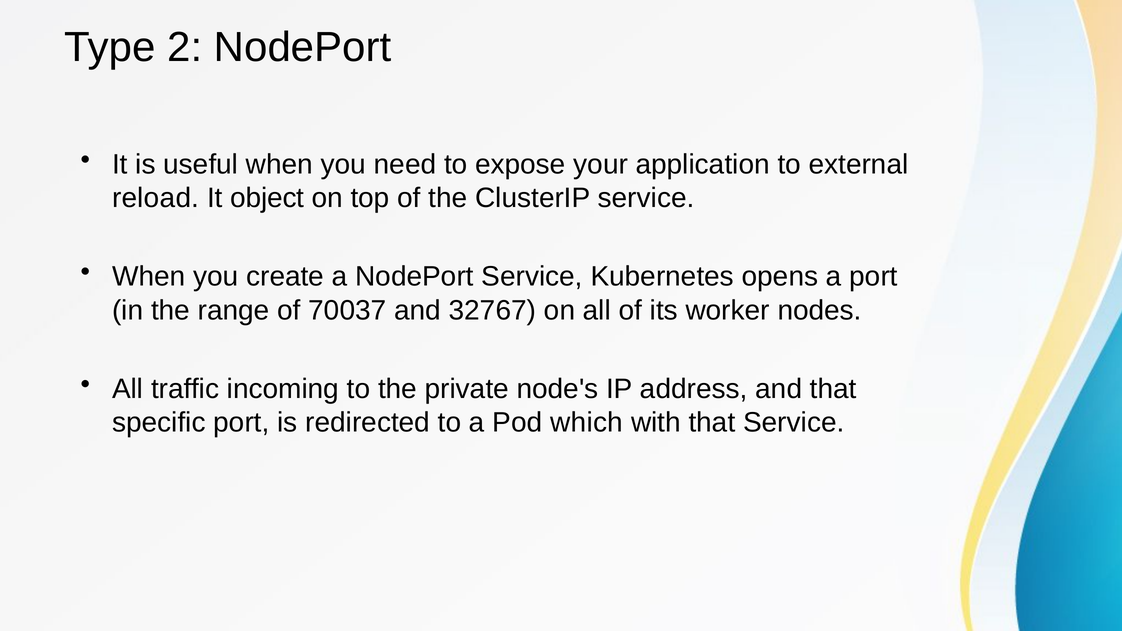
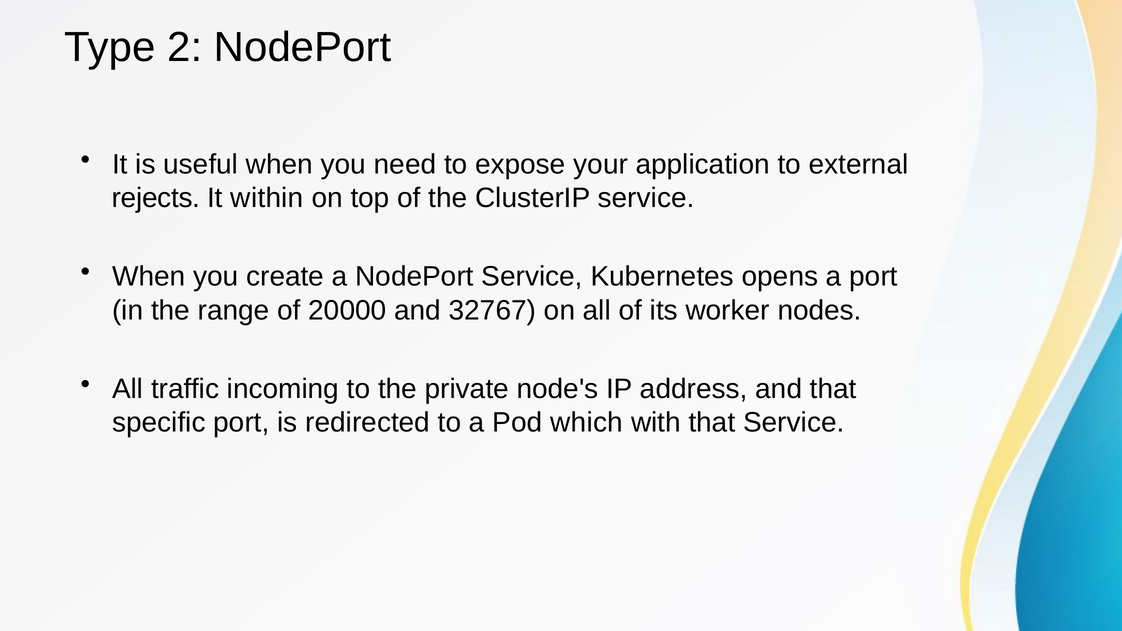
reload: reload -> rejects (156, 198)
object: object -> within (267, 198)
70037: 70037 -> 20000 (347, 310)
